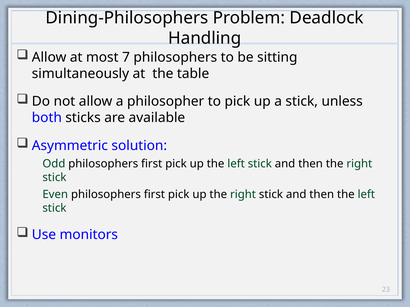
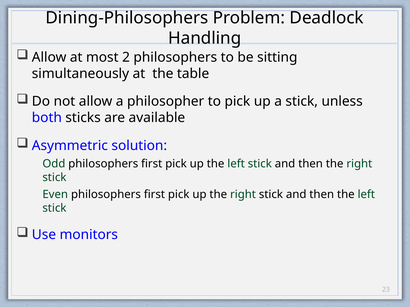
7: 7 -> 2 (126, 57)
